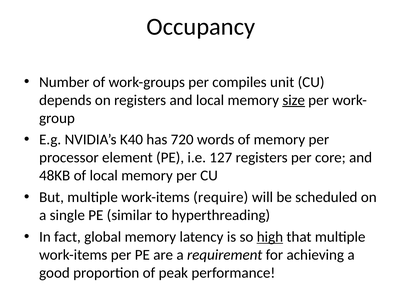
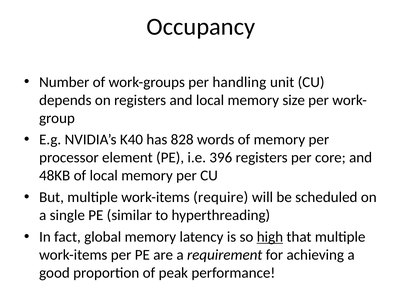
compiles: compiles -> handling (239, 82)
size underline: present -> none (294, 100)
720: 720 -> 828 (182, 140)
127: 127 -> 396 (221, 158)
